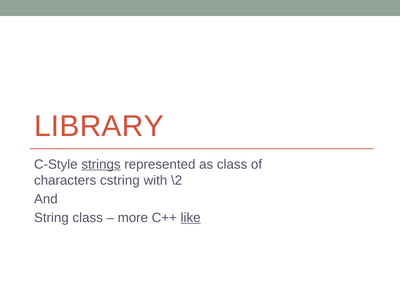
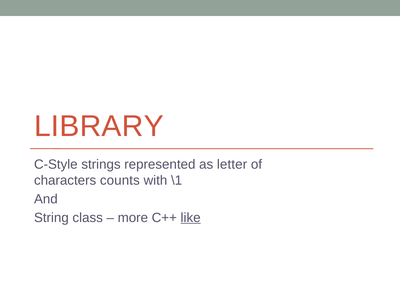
strings underline: present -> none (101, 164)
as class: class -> letter (232, 164)
cstring: cstring -> counts (120, 180)
\2: \2 -> \1 (177, 180)
